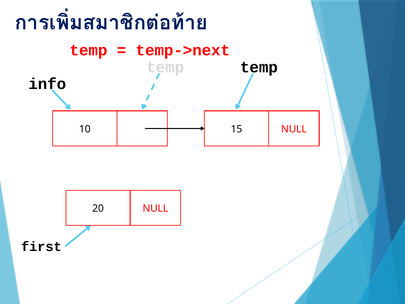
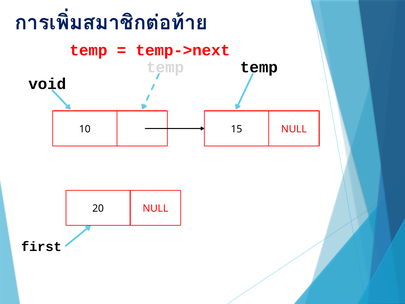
info: info -> void (47, 84)
